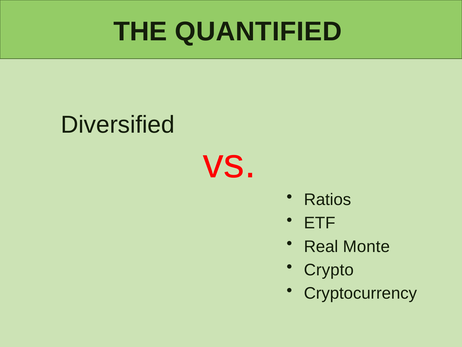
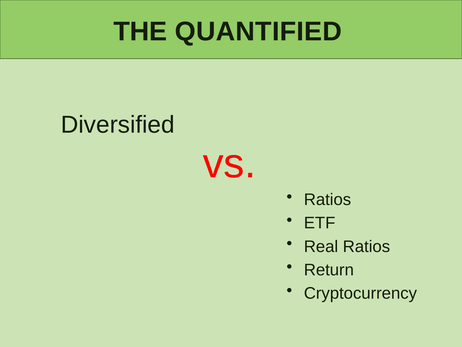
Real Monte: Monte -> Ratios (366, 246)
Crypto: Crypto -> Return (329, 269)
